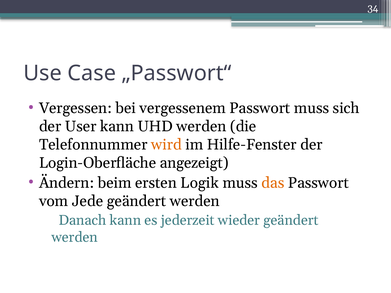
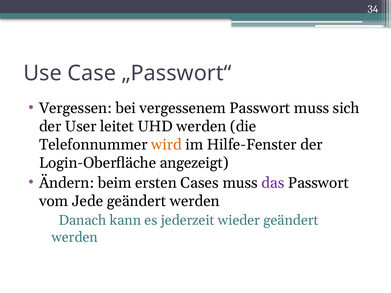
User kann: kann -> leitet (117, 127)
Logik: Logik -> Cases (200, 183)
das colour: orange -> purple (273, 183)
